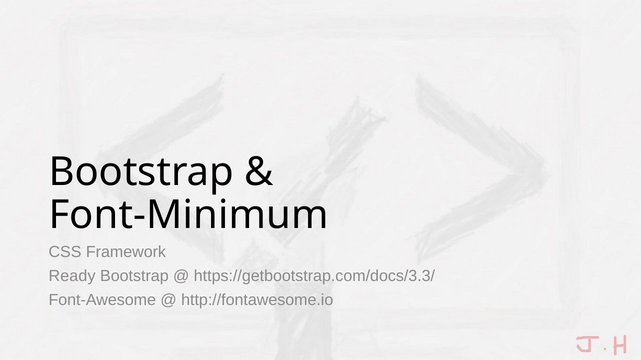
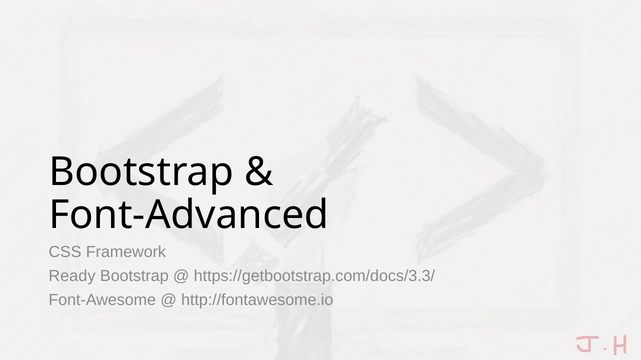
Font-Minimum: Font-Minimum -> Font-Advanced (189, 216)
